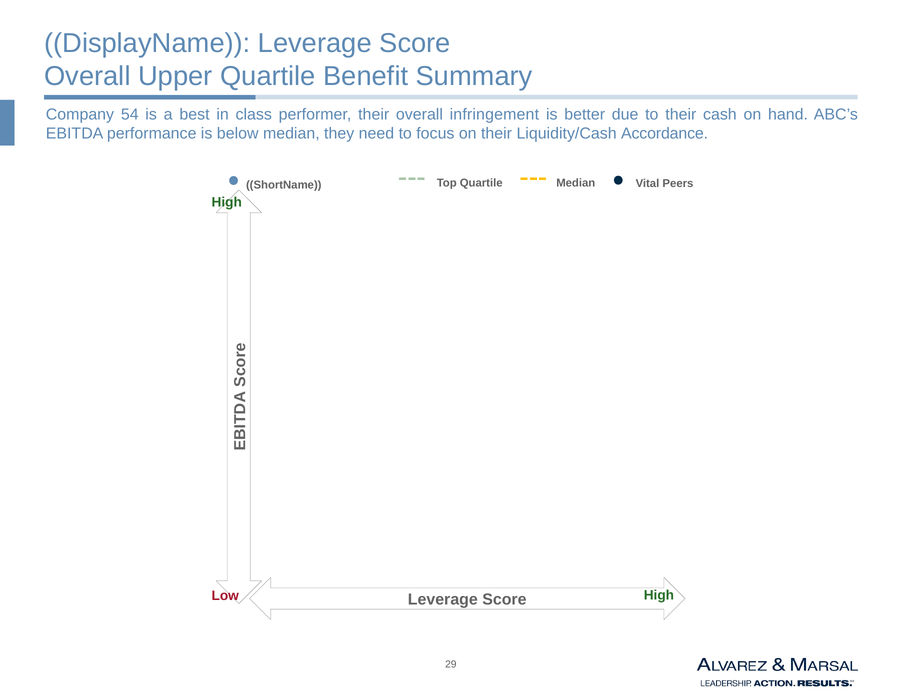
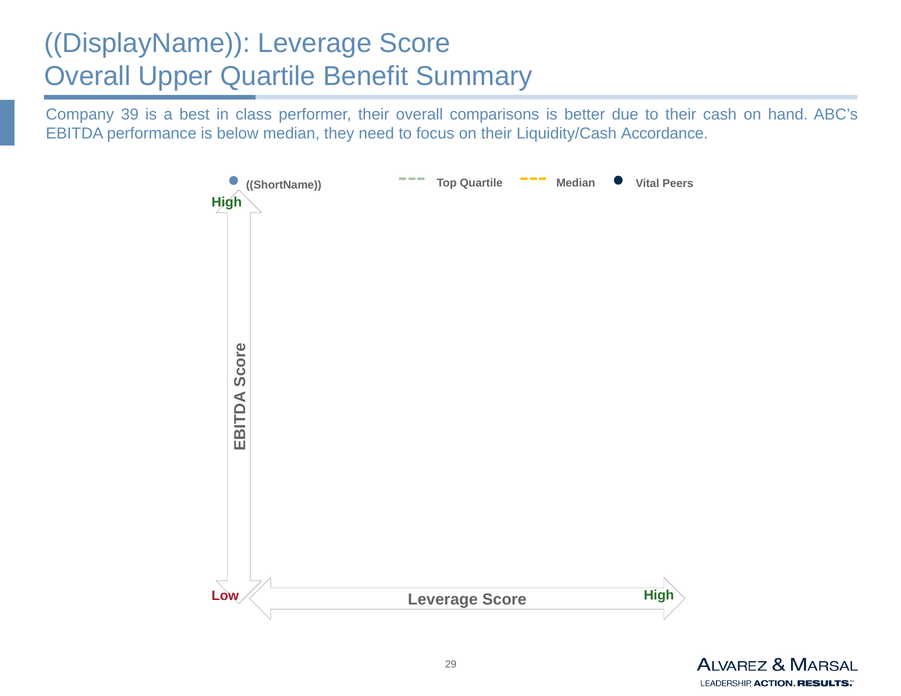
54: 54 -> 39 (130, 115)
infringement: infringement -> comparisons (494, 115)
